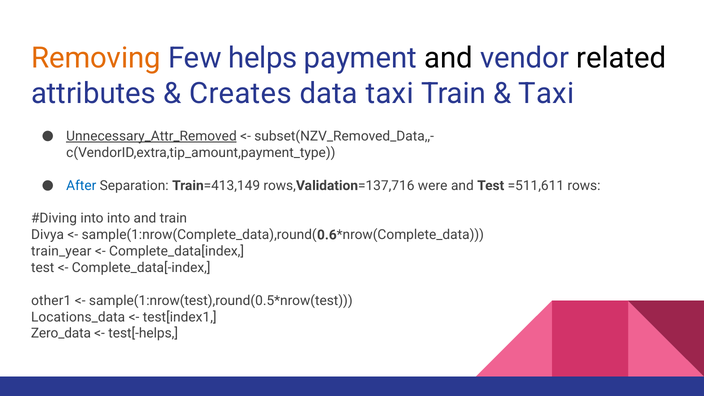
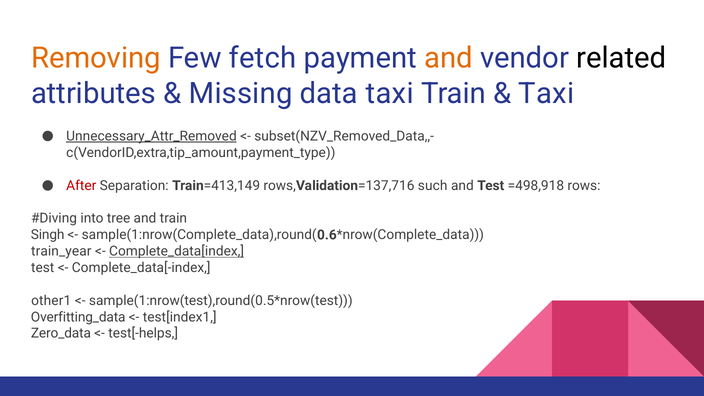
helps: helps -> fetch (263, 58)
and colour: black -> orange (449, 58)
Creates: Creates -> Missing (241, 93)
After colour: blue -> red (81, 186)
were: were -> such (433, 186)
=511,611: =511,611 -> =498,918 (536, 186)
into into: into -> tree (119, 218)
Divya: Divya -> Singh (48, 235)
Complete_data[index underline: none -> present (177, 251)
Locations_data: Locations_data -> Overfitting_data (78, 317)
